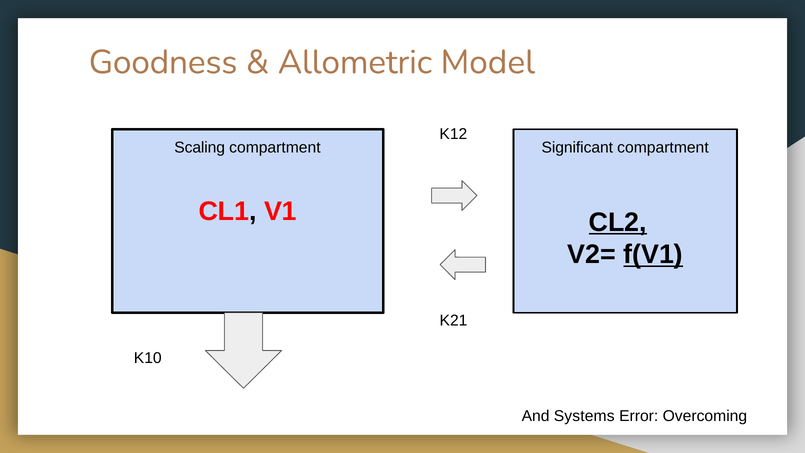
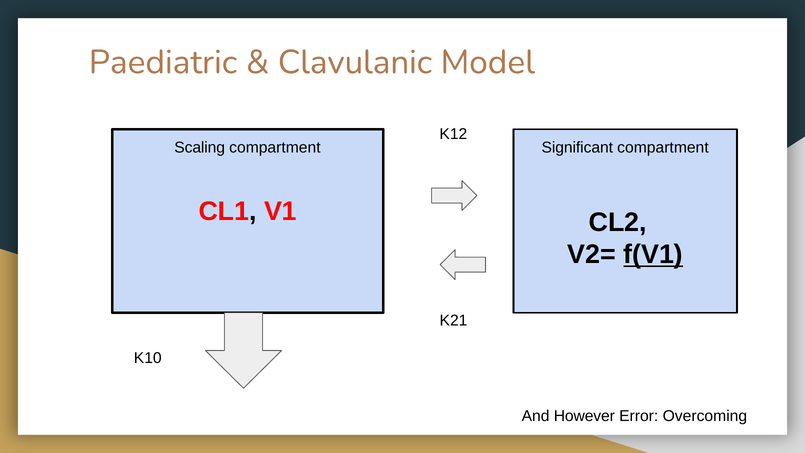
Goodness: Goodness -> Paediatric (163, 62)
Allometric: Allometric -> Clavulanic (355, 62)
CL2 underline: present -> none (618, 222)
Systems: Systems -> However (584, 416)
